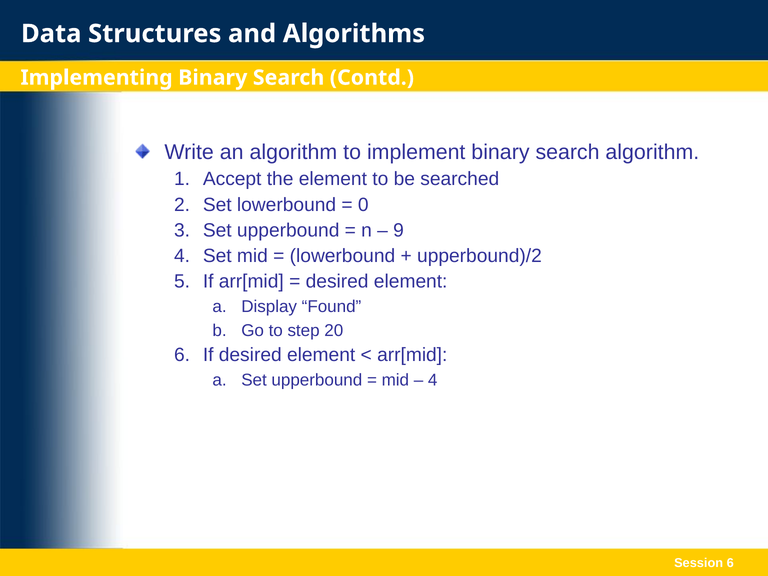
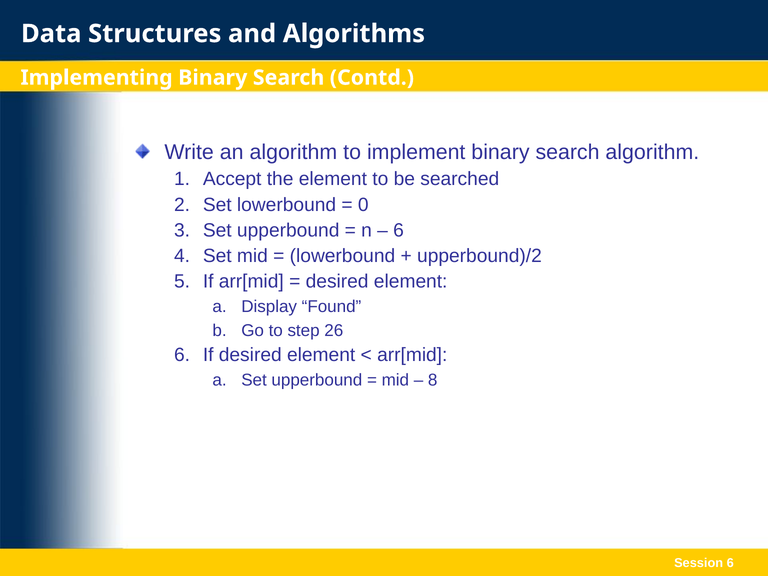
9: 9 -> 6 (399, 230)
20: 20 -> 26 (334, 330)
4: 4 -> 8 (433, 380)
